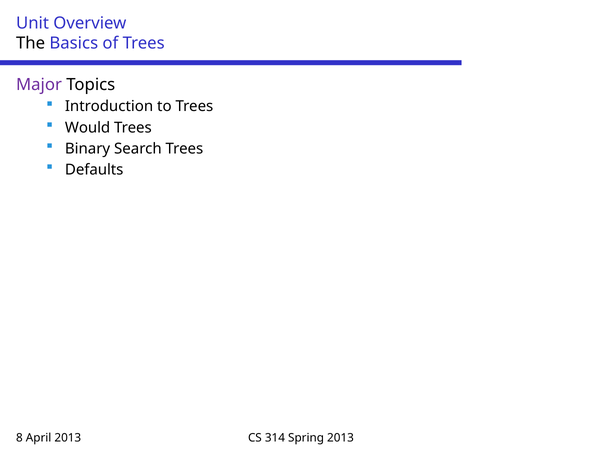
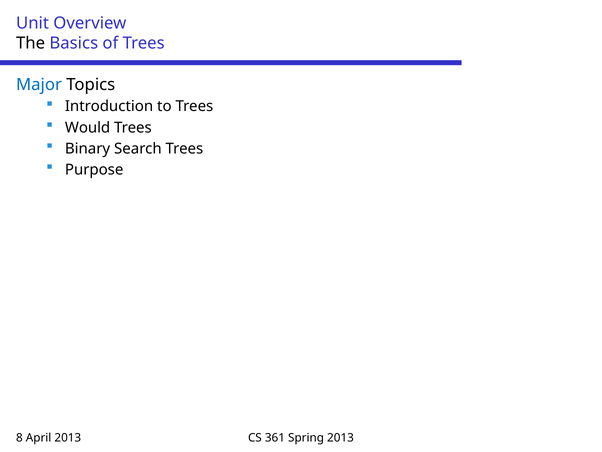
Major colour: purple -> blue (39, 84)
Defaults: Defaults -> Purpose (94, 170)
314: 314 -> 361 (275, 437)
